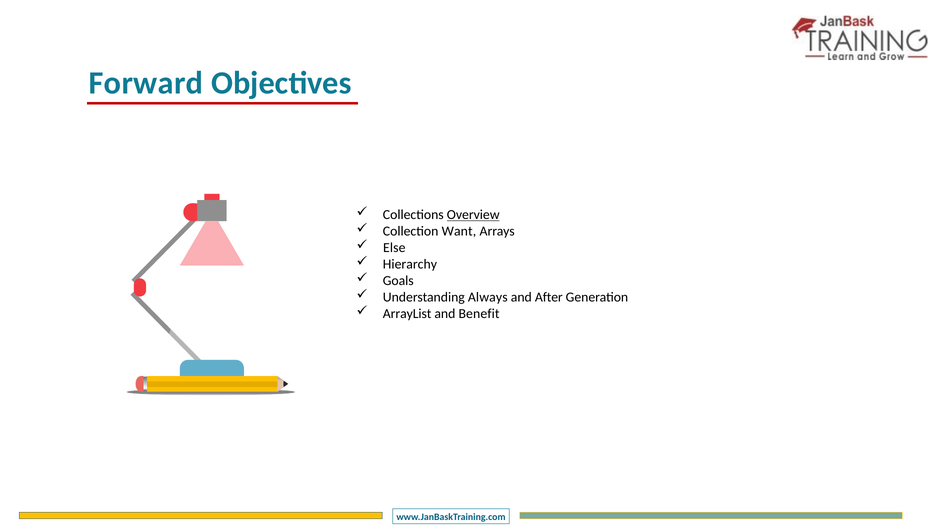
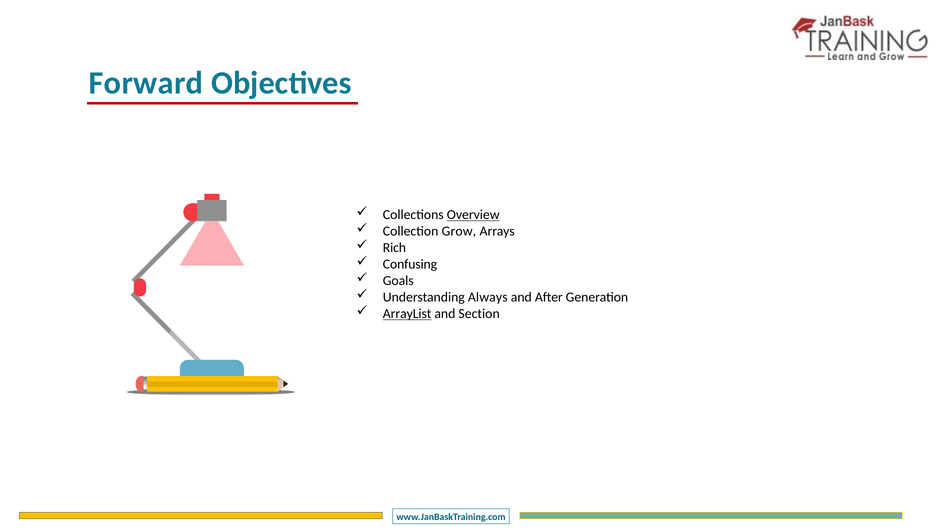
Want: Want -> Grow (459, 231)
Else: Else -> Rich (394, 248)
Hierarchy: Hierarchy -> Confusing (410, 264)
ArrayList underline: none -> present (407, 314)
Benefit: Benefit -> Section (479, 314)
